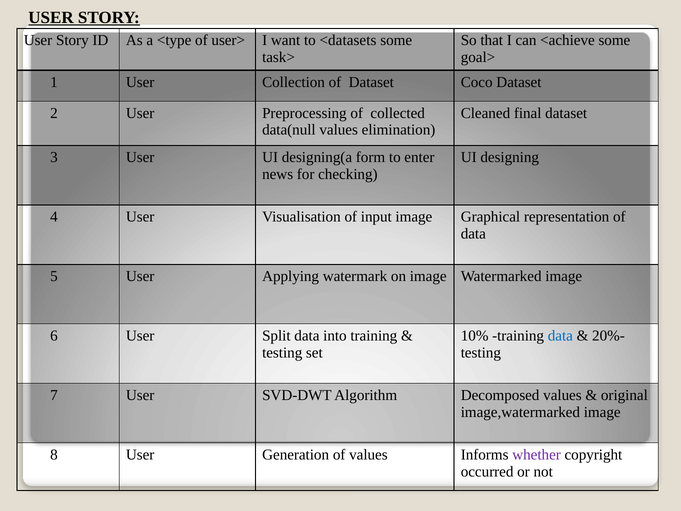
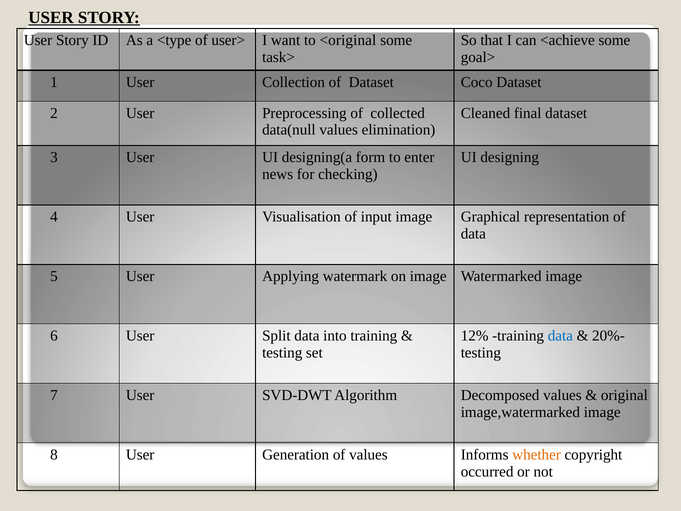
<datasets: <datasets -> <original (348, 40)
10%: 10% -> 12% (475, 336)
whether colour: purple -> orange (537, 454)
